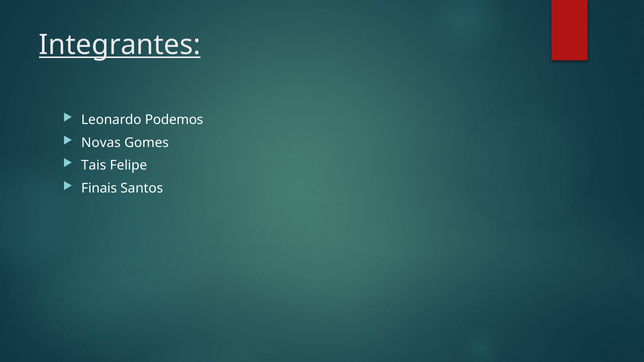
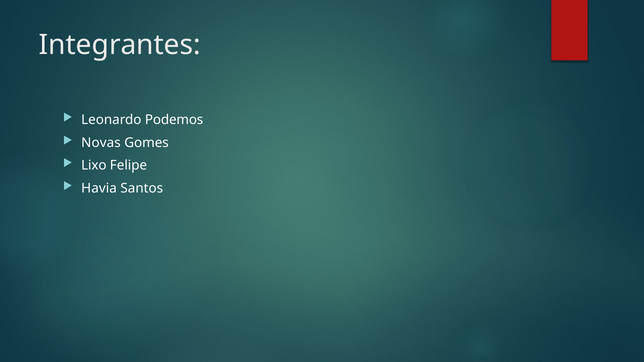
Integrantes underline: present -> none (120, 45)
Tais: Tais -> Lixo (94, 165)
Finais: Finais -> Havia (99, 188)
